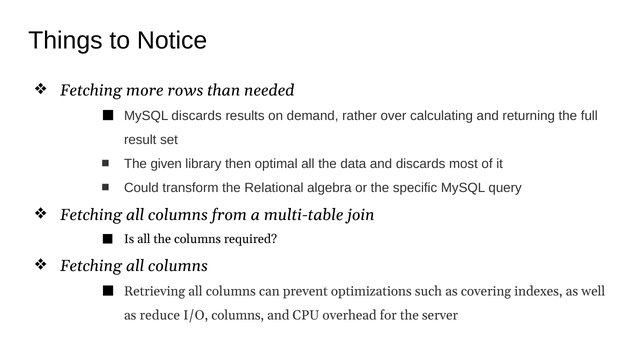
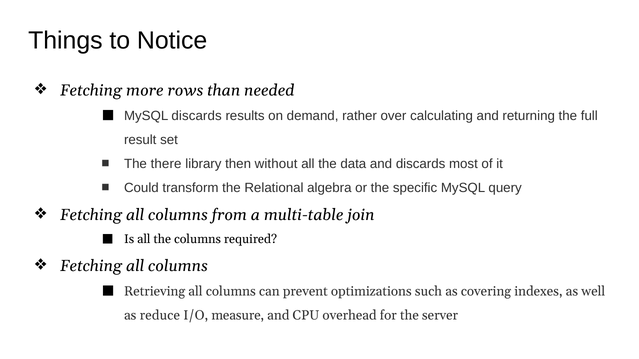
given: given -> there (166, 164)
optimal: optimal -> without (276, 164)
I/O columns: columns -> measure (238, 316)
